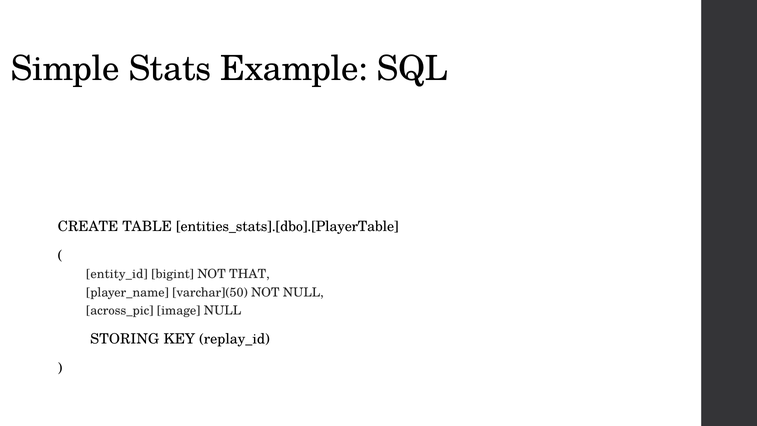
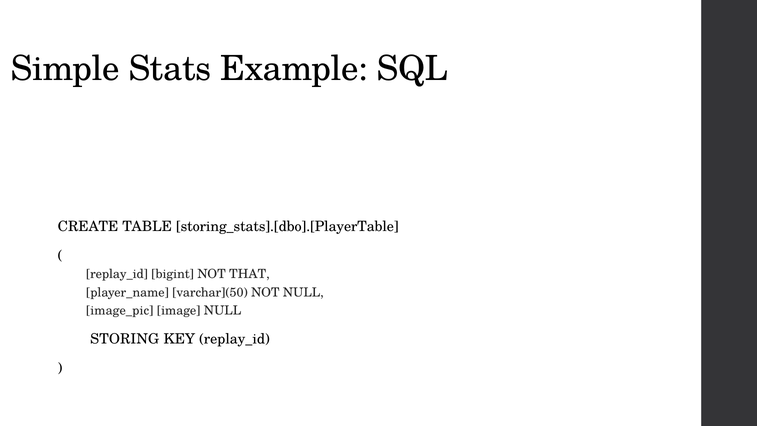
entities_stats].[dbo].[PlayerTable: entities_stats].[dbo].[PlayerTable -> storing_stats].[dbo].[PlayerTable (287, 226)
entity_id: entity_id -> replay_id (117, 274)
across_pic: across_pic -> image_pic (120, 311)
